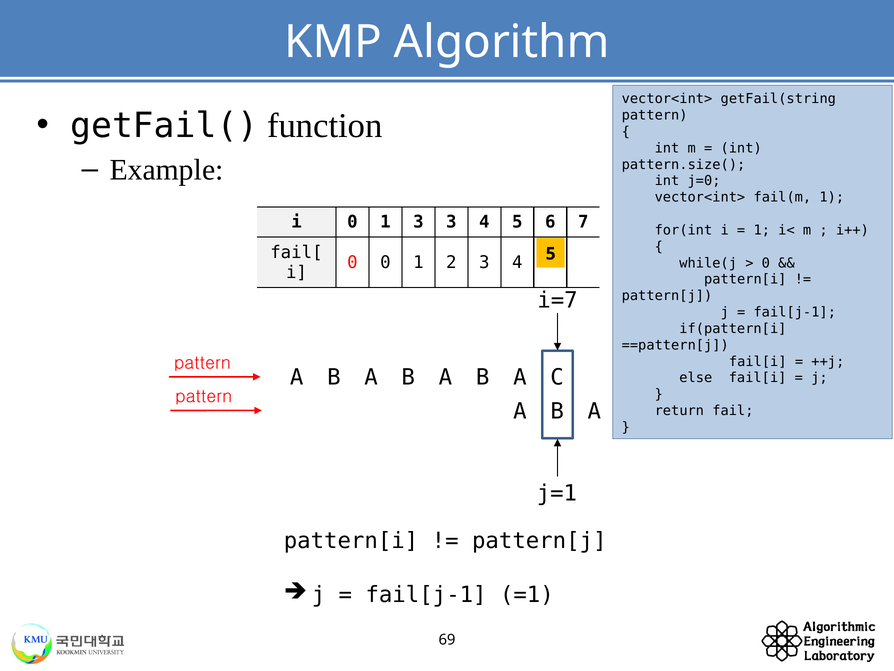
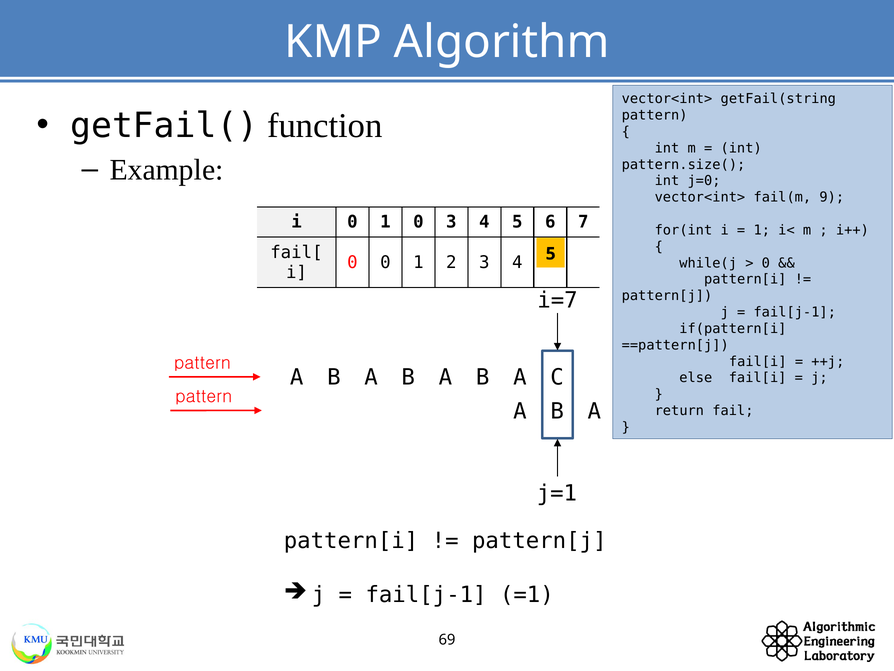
fail(m 1: 1 -> 9 (832, 197)
1 3: 3 -> 0 (418, 222)
